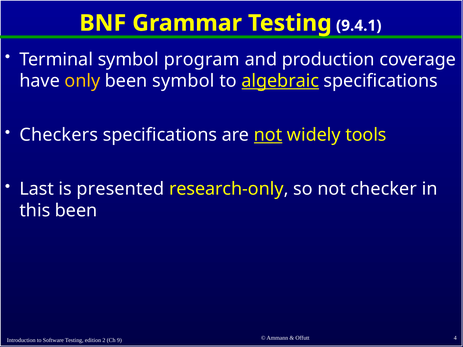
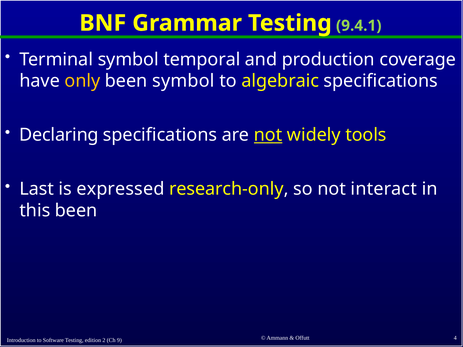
9.4.1 colour: white -> light green (359, 26)
program: program -> temporal (202, 59)
algebraic underline: present -> none (280, 81)
Checkers: Checkers -> Declaring (59, 135)
presented: presented -> expressed (120, 189)
checker: checker -> interact (384, 189)
